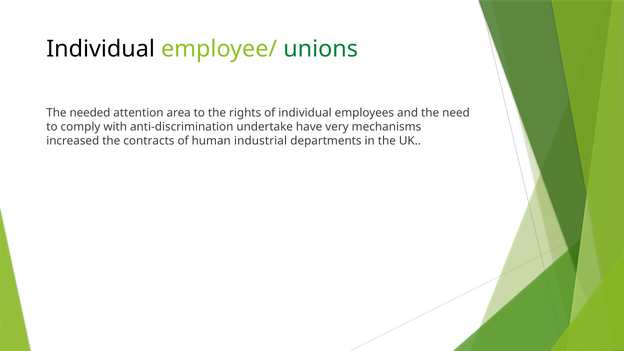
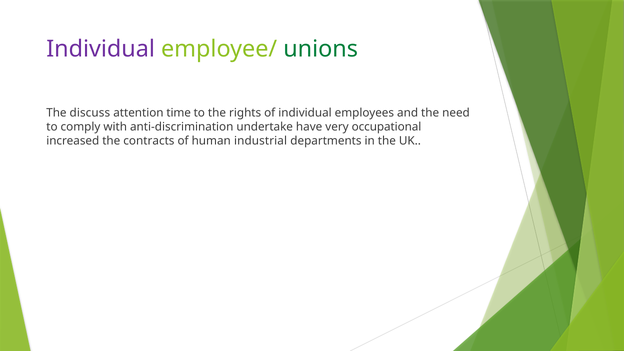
Individual colour: black -> purple (101, 49)
needed: needed -> discuss (90, 113)
area: area -> time (179, 113)
mechanisms: mechanisms -> occupational (387, 127)
